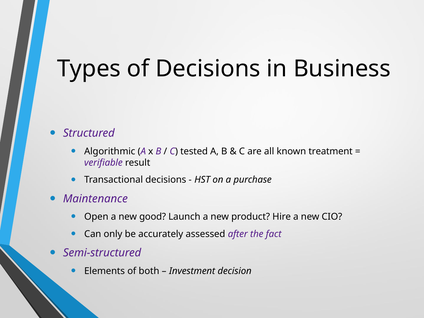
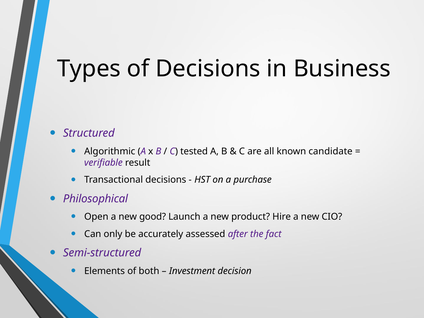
treatment: treatment -> candidate (331, 151)
Maintenance: Maintenance -> Philosophical (96, 199)
